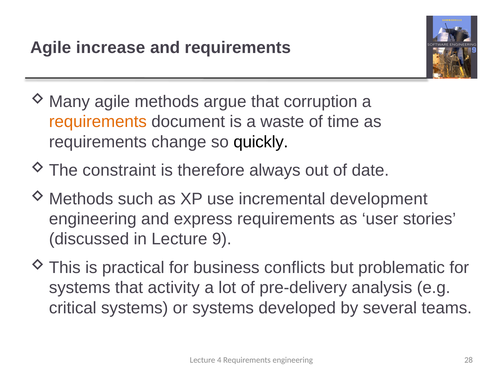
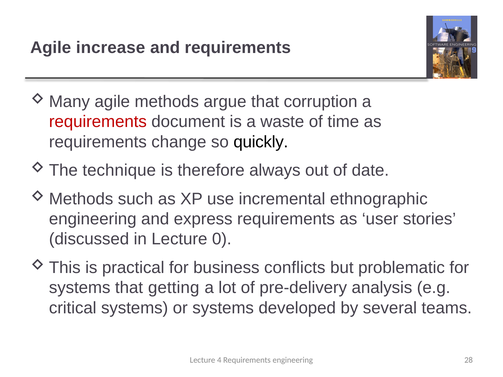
requirements colour: orange -> red (98, 122)
constraint: constraint -> technique (119, 170)
development: development -> ethnographic (379, 199)
9: 9 -> 0 (222, 239)
activity: activity -> getting (174, 288)
